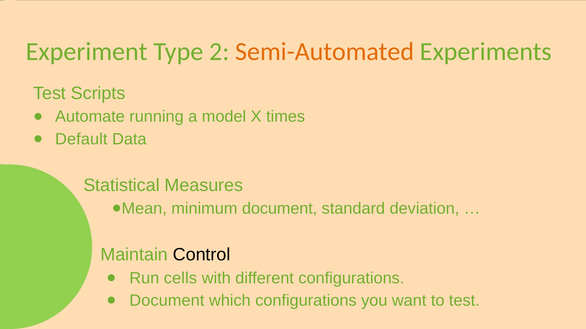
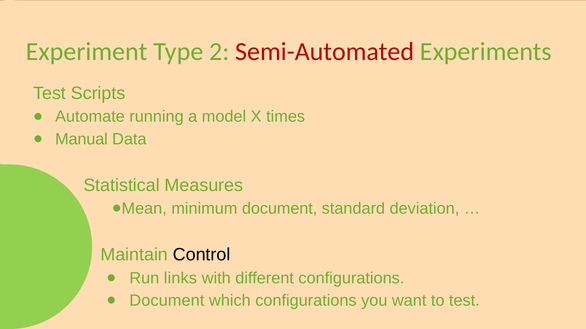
Semi-Automated colour: orange -> red (325, 52)
Default: Default -> Manual (81, 139)
cells: cells -> links (180, 279)
